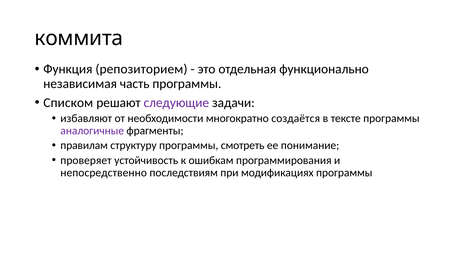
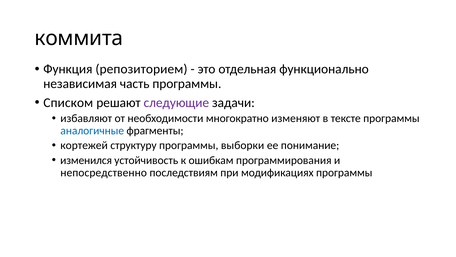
создаётся: создаётся -> изменяют (296, 118)
аналогичные colour: purple -> blue (92, 131)
правилам: правилам -> кортежей (84, 145)
смотреть: смотреть -> выборки (243, 145)
проверяет: проверяет -> изменился (86, 160)
